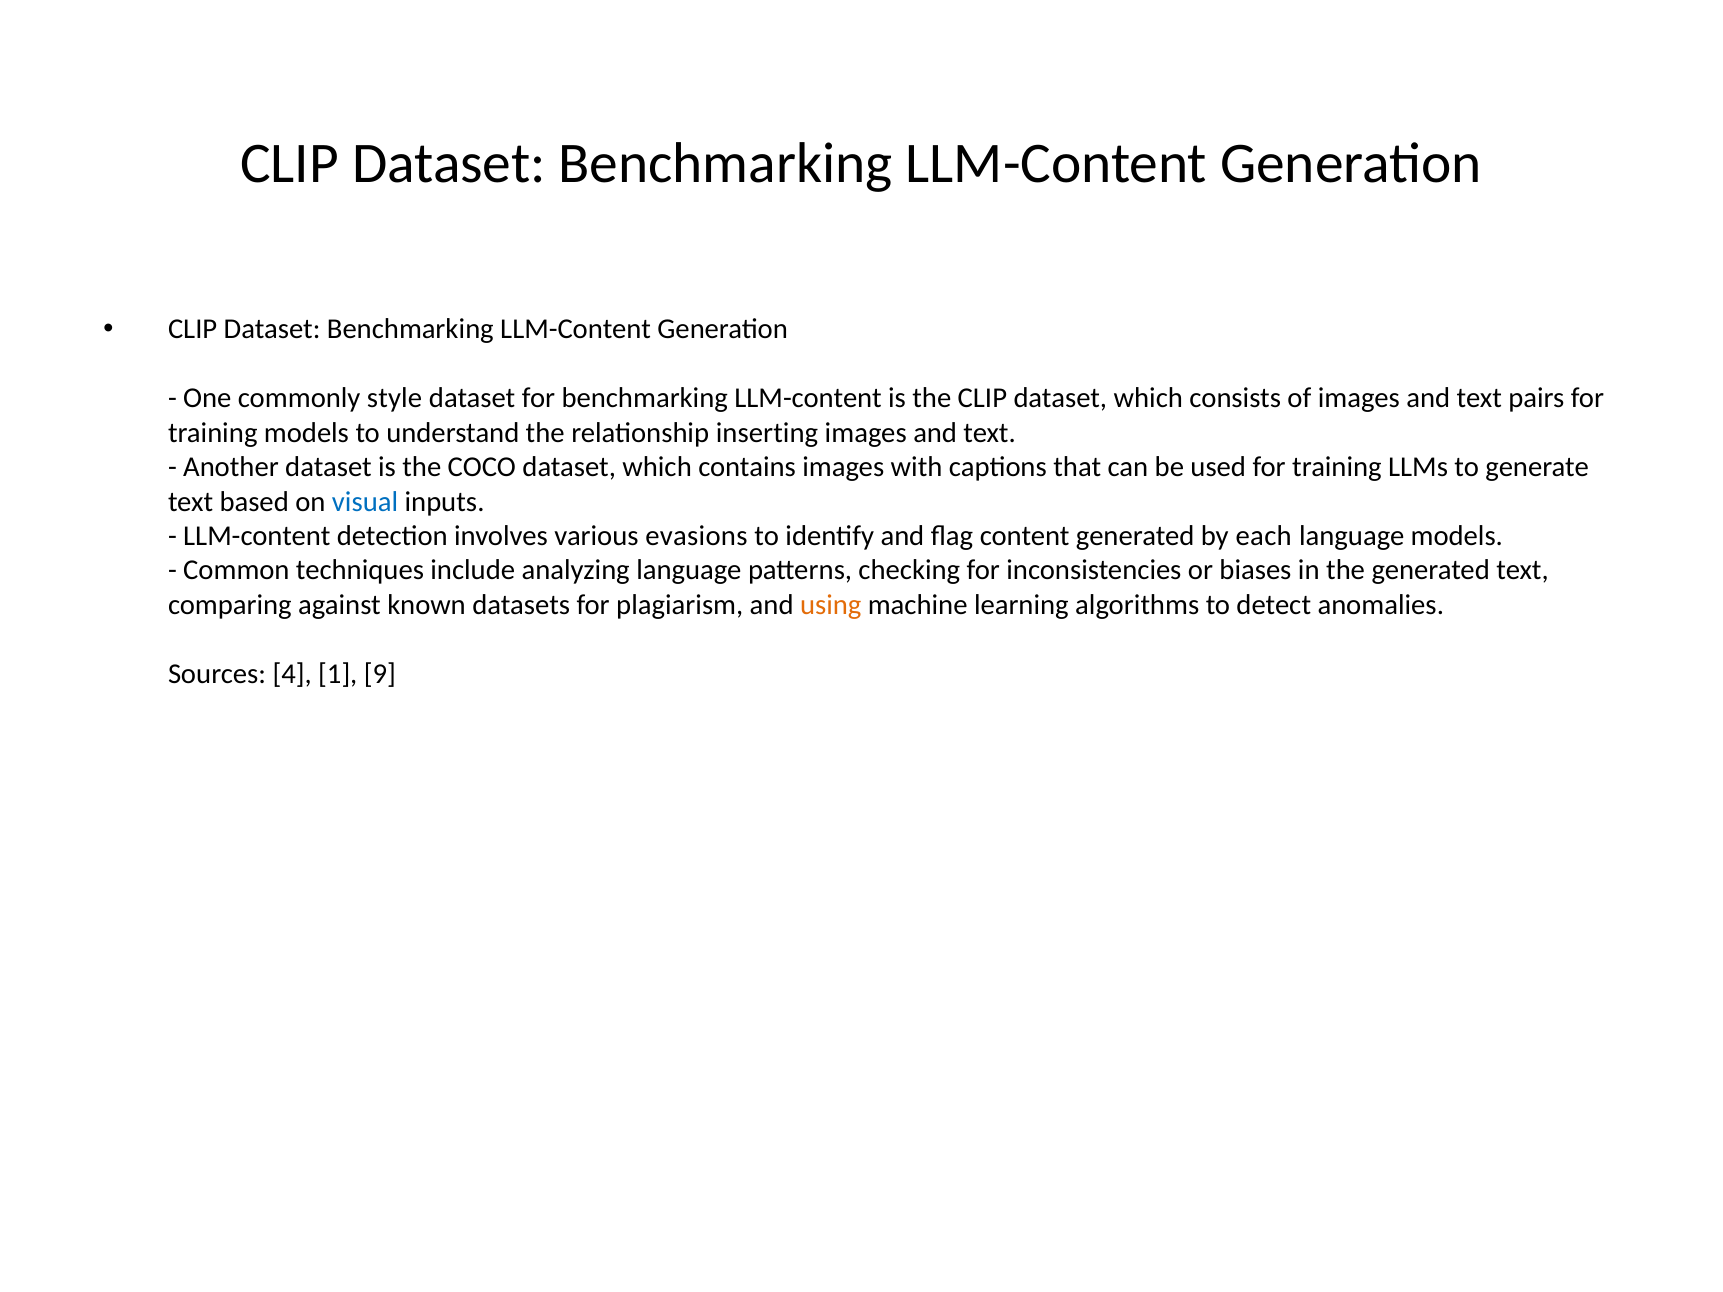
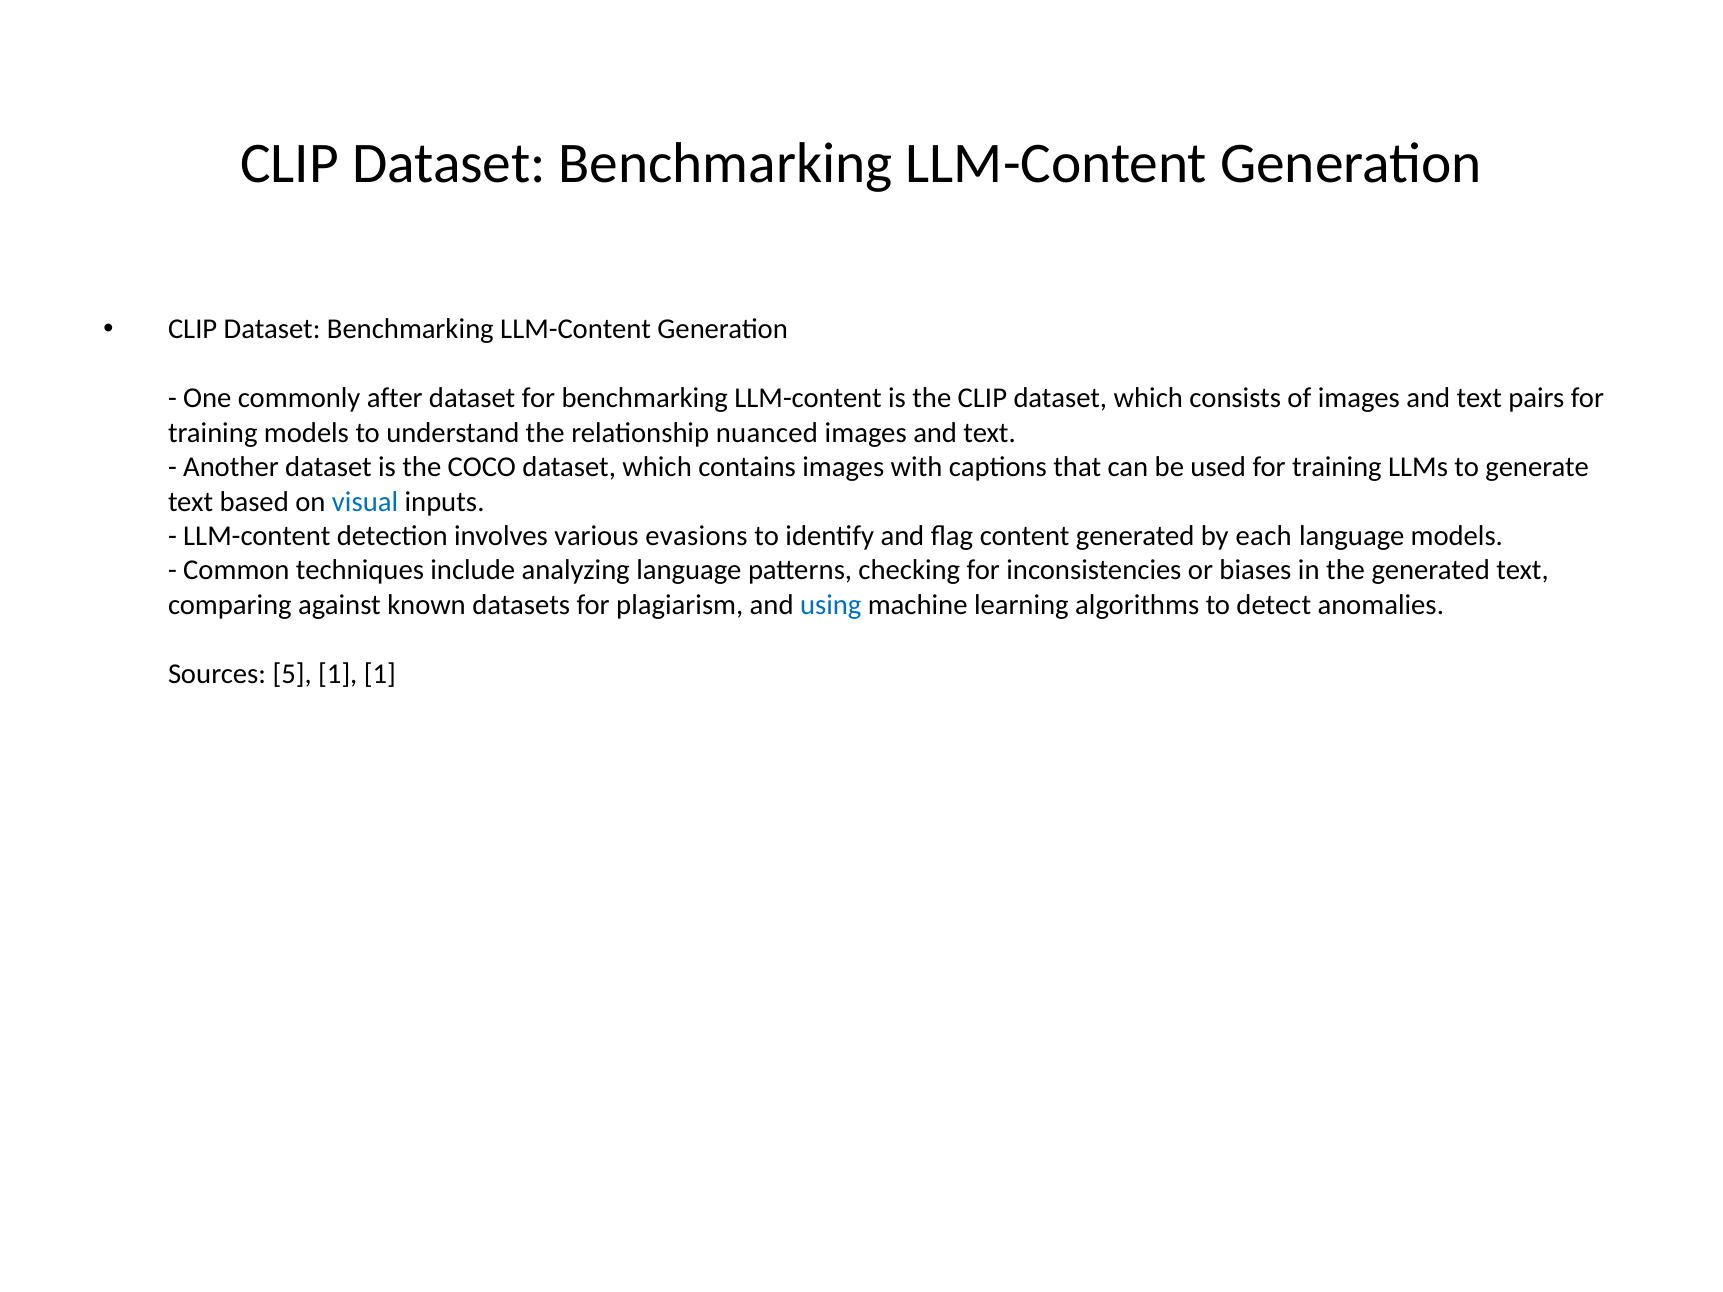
style: style -> after (395, 398)
inserting: inserting -> nuanced (767, 433)
using colour: orange -> blue (831, 605)
4: 4 -> 5 (292, 674)
1 9: 9 -> 1 (380, 674)
